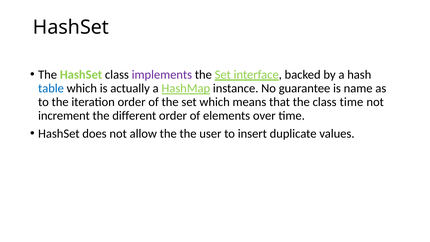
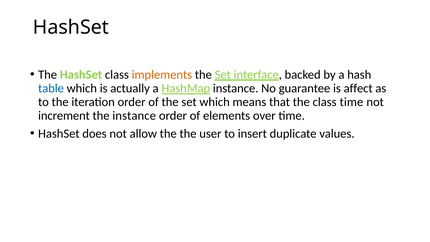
implements colour: purple -> orange (162, 75)
name: name -> affect (358, 88)
the different: different -> instance (134, 116)
